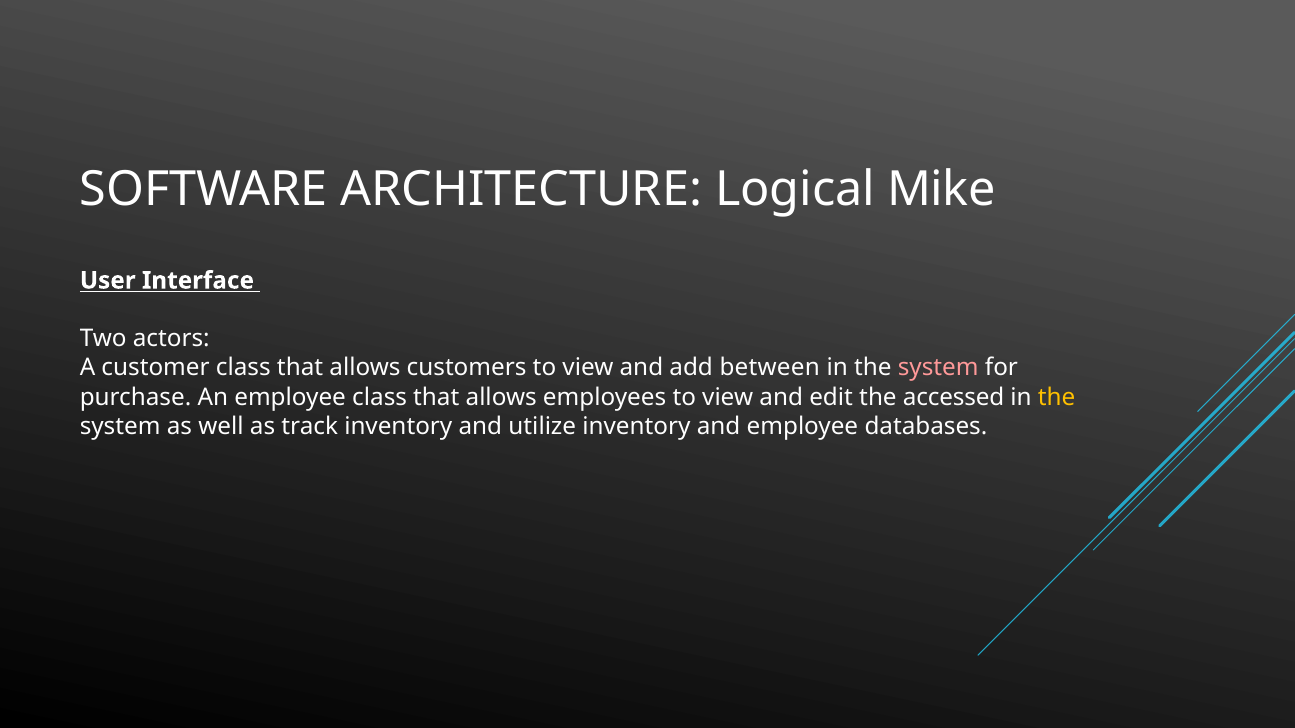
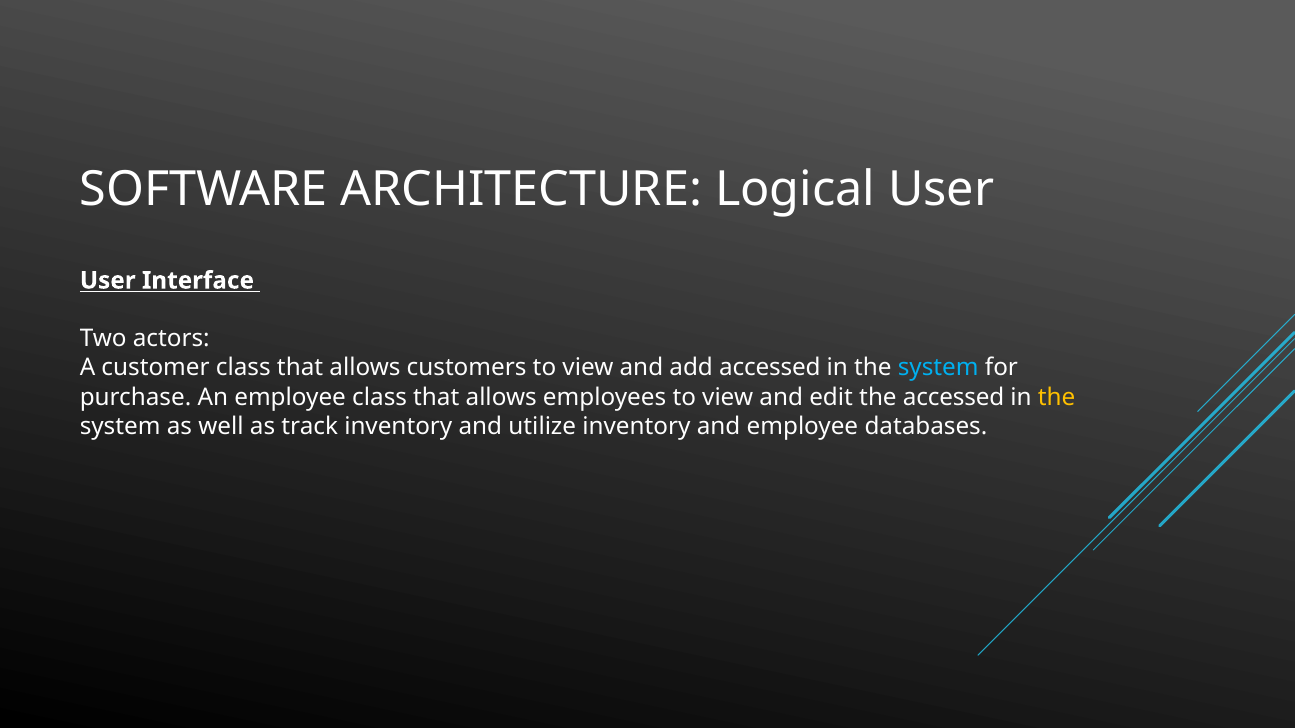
Logical Mike: Mike -> User (941, 189)
add between: between -> accessed (770, 368)
system colour: pink -> light blue (938, 368)
